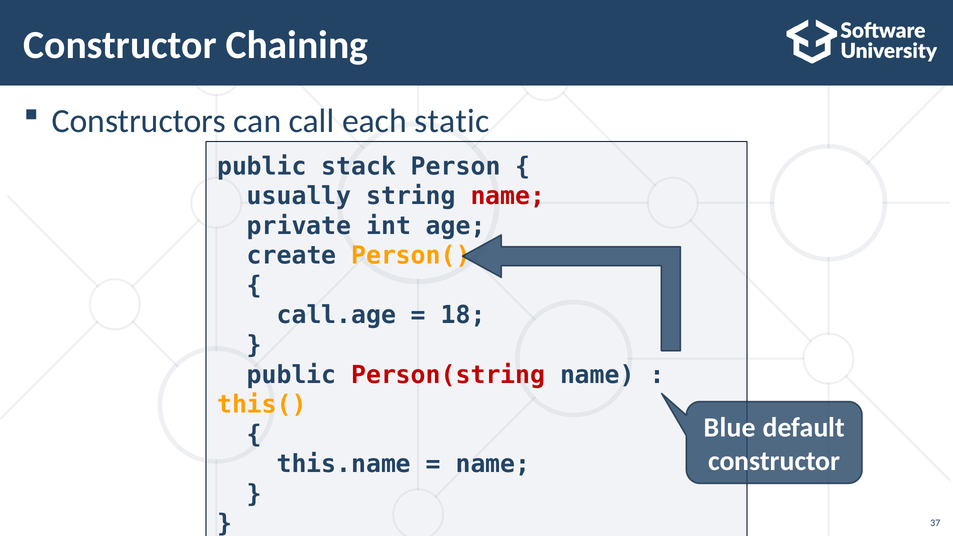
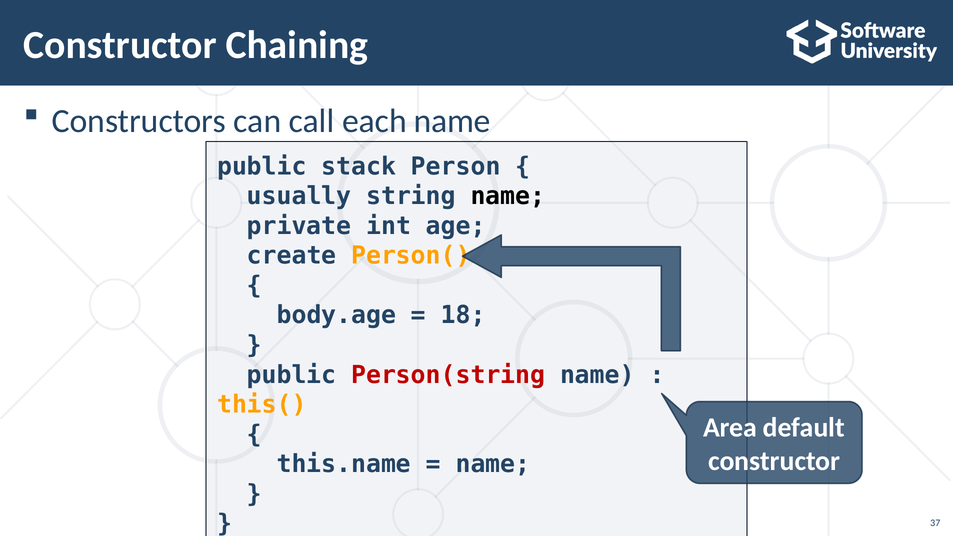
each static: static -> name (452, 121)
name colour: red -> black (508, 196)
call.age: call.age -> body.age (336, 315)
Blue: Blue -> Area (730, 428)
